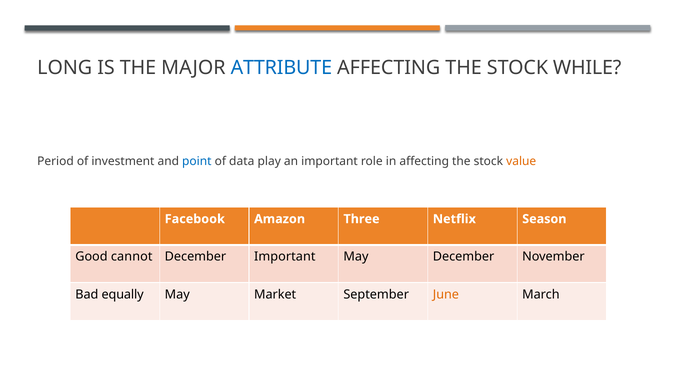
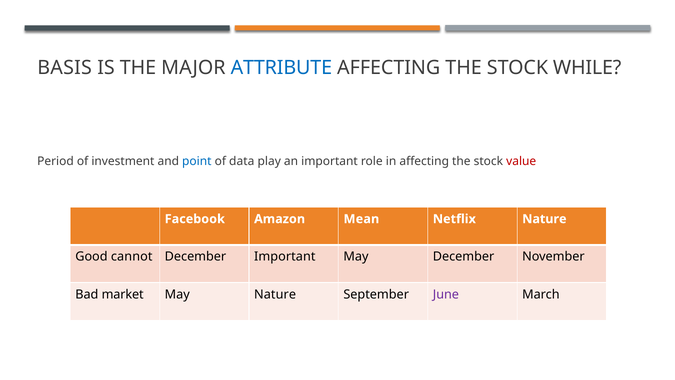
LONG: LONG -> BASIS (65, 68)
value colour: orange -> red (521, 161)
Three: Three -> Mean (361, 219)
Netflix Season: Season -> Nature (544, 219)
equally: equally -> market (123, 294)
May Market: Market -> Nature (275, 294)
June colour: orange -> purple (446, 294)
